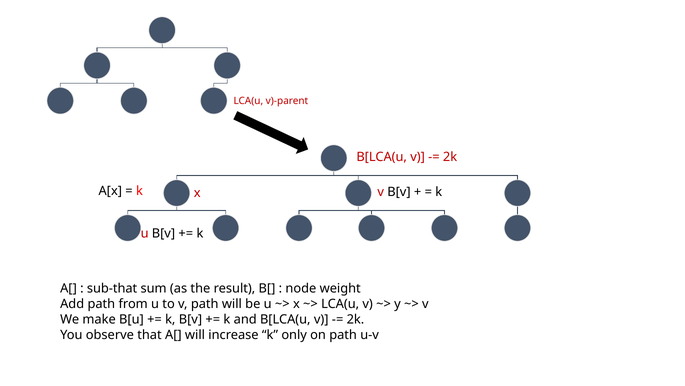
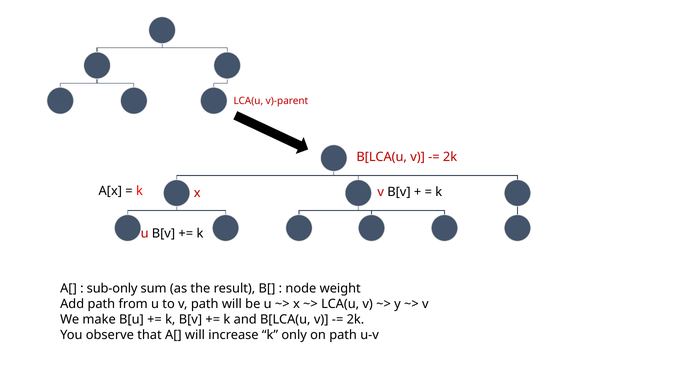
sub-that: sub-that -> sub-only (112, 288)
